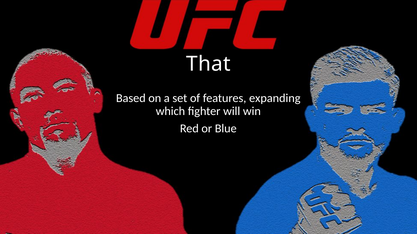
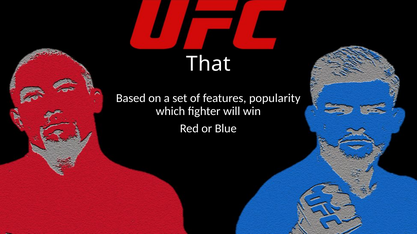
expanding: expanding -> popularity (275, 98)
